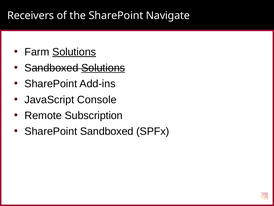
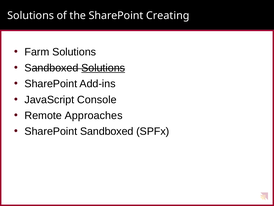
Receivers: Receivers -> Solutions (31, 16)
Navigate: Navigate -> Creating (168, 16)
Solutions underline: present -> none (74, 52)
Subscription: Subscription -> Approaches (94, 115)
